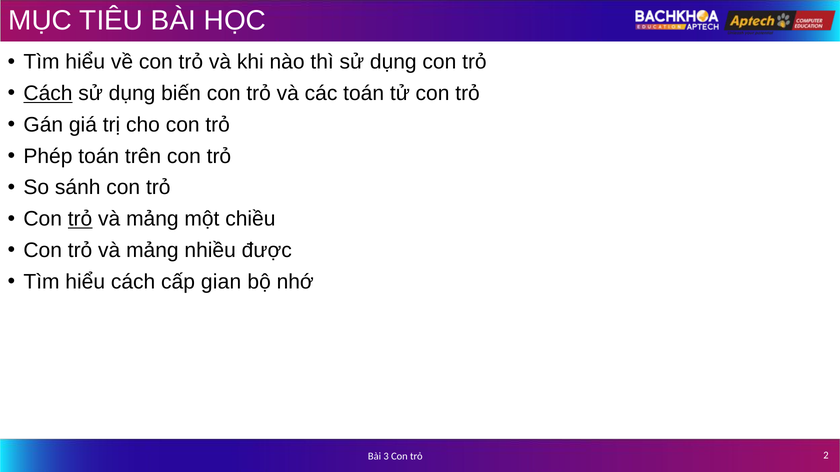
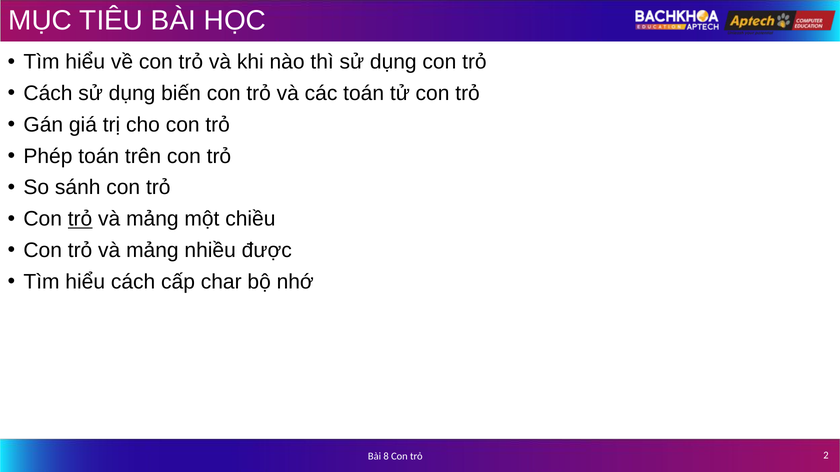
Cách underline: present -> none (48, 93)
gian: gian -> char (221, 282)
3: 3 -> 8 (386, 457)
